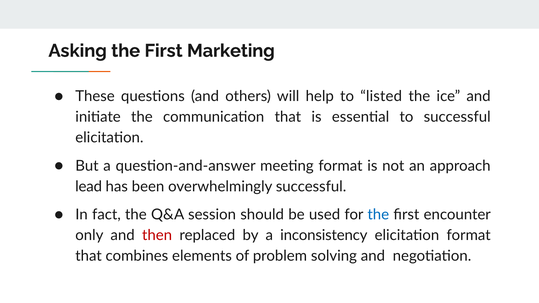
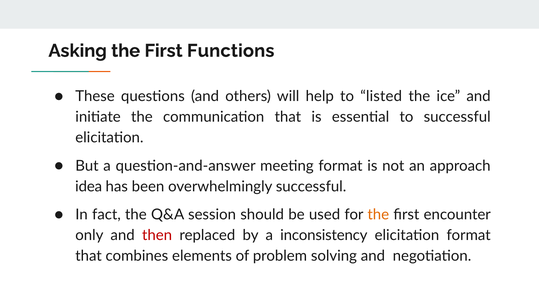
Marketing: Marketing -> Functions (231, 51)
lead: lead -> idea (89, 187)
the colour: blue -> orange (378, 215)
